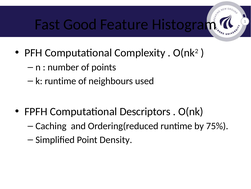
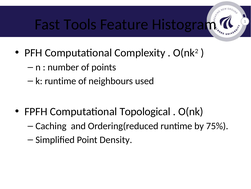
Good: Good -> Tools (80, 24)
Descriptors: Descriptors -> Topological (145, 111)
